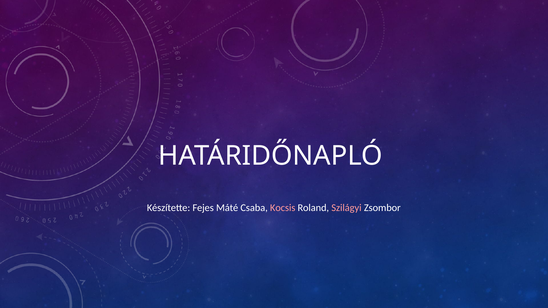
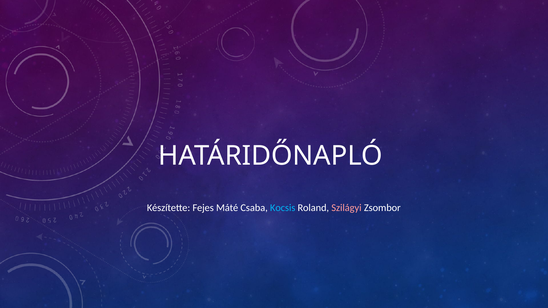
Kocsis colour: pink -> light blue (283, 208)
